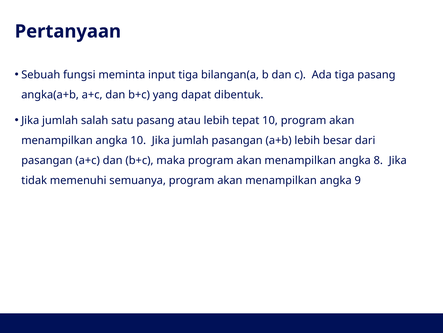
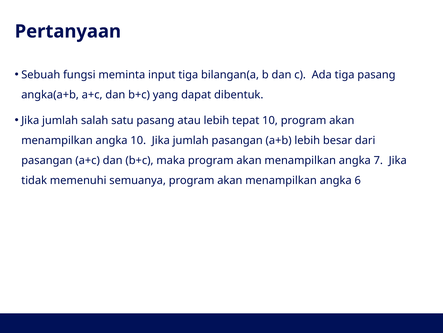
8: 8 -> 7 (378, 160)
9: 9 -> 6 (358, 180)
